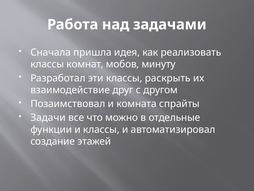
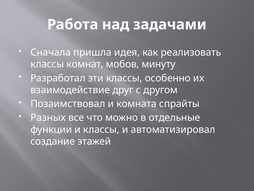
раскрыть: раскрыть -> особенно (168, 78)
Задачи: Задачи -> Разных (48, 117)
